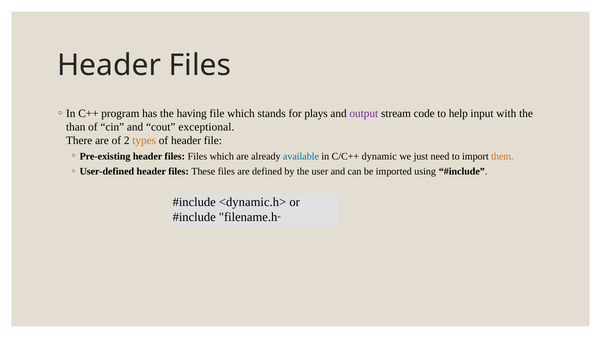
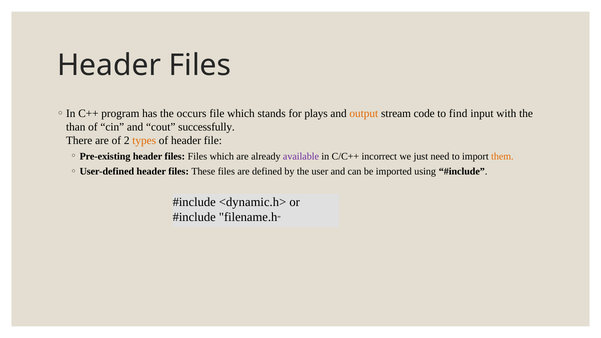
having: having -> occurs (192, 113)
output colour: purple -> orange (364, 113)
help: help -> find (458, 113)
exceptional: exceptional -> successfully (207, 127)
available colour: blue -> purple (301, 156)
dynamic: dynamic -> incorrect (379, 156)
